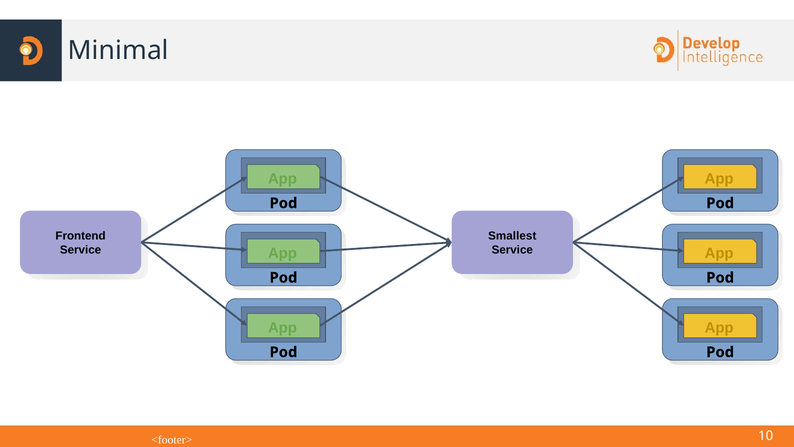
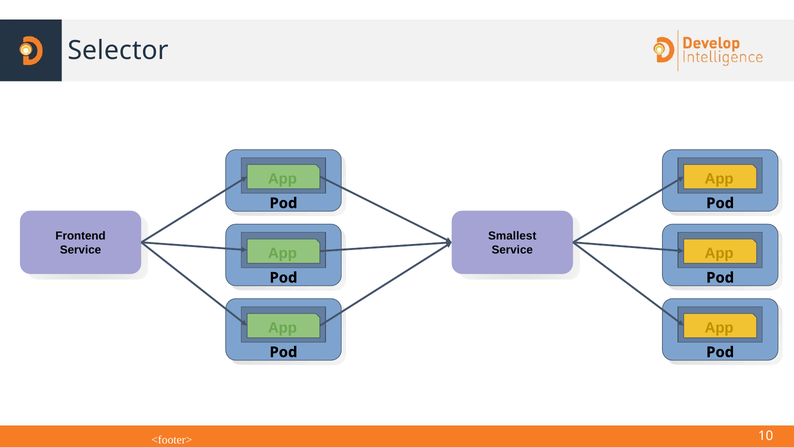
Minimal: Minimal -> Selector (118, 50)
